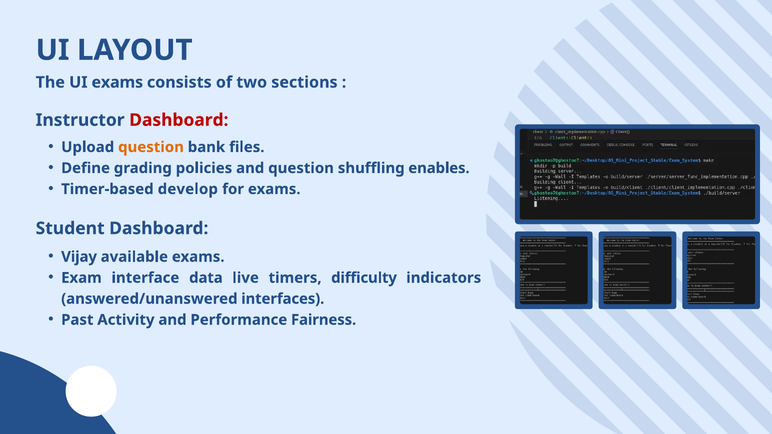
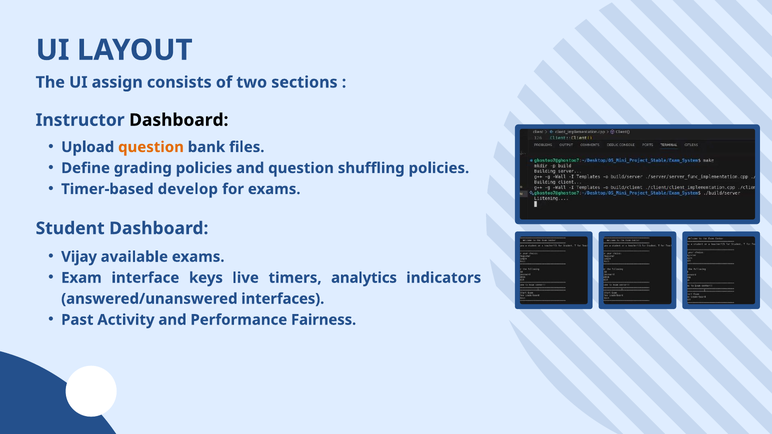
UI exams: exams -> assign (117, 82)
Dashboard colour: red -> black (179, 120)
shuffling enables: enables -> policies (439, 168)
data: data -> keys (206, 278)
difficulty: difficulty -> analytics (364, 278)
